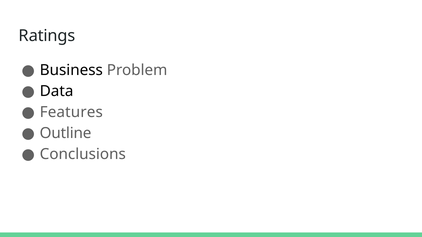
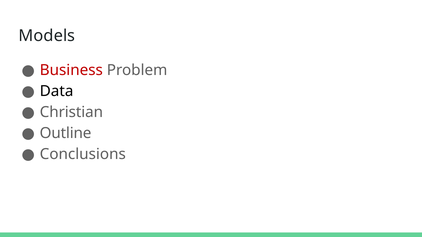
Ratings: Ratings -> Models (47, 36)
Business colour: black -> red (71, 70)
Features: Features -> Christian (71, 112)
